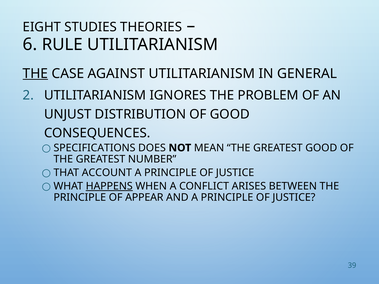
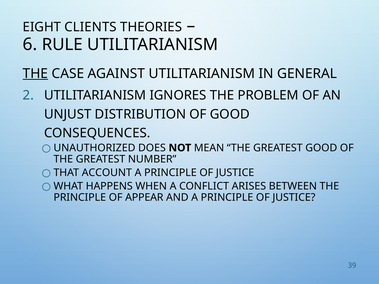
STUDIES: STUDIES -> CLIENTS (91, 27)
SPECIFICATIONS: SPECIFICATIONS -> UNAUTHORIZED (94, 148)
HAPPENS underline: present -> none (109, 186)
